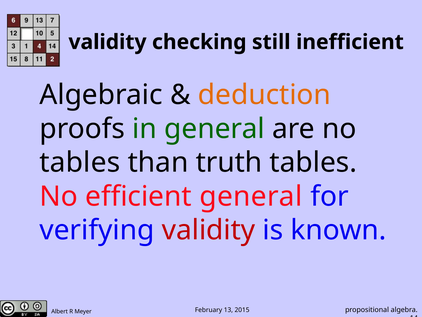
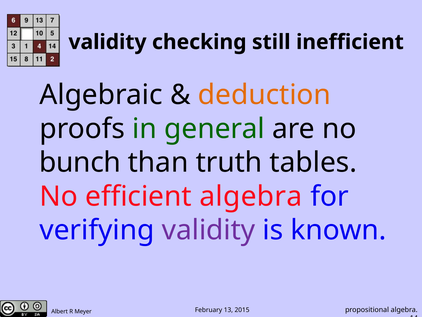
tables: tables -> bunch (80, 162)
efficient general: general -> algebra (251, 196)
validity colour: red -> purple (209, 230)
